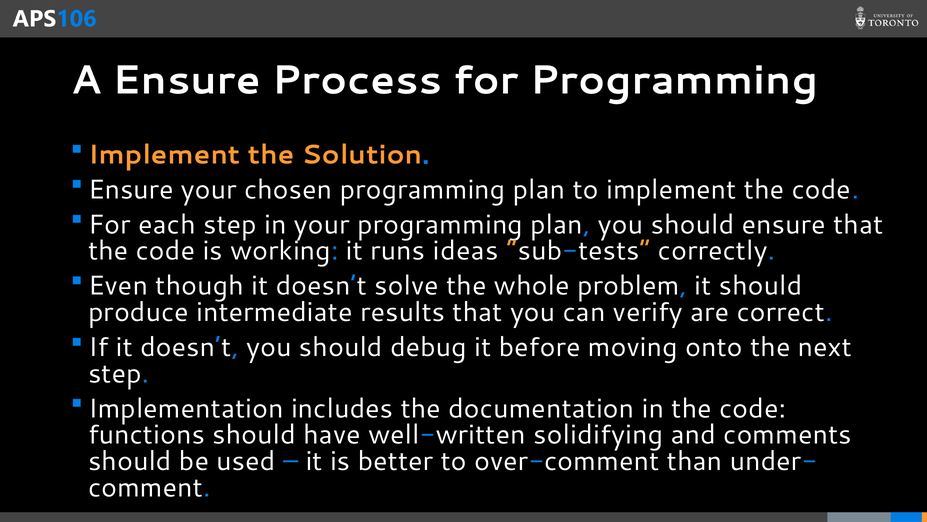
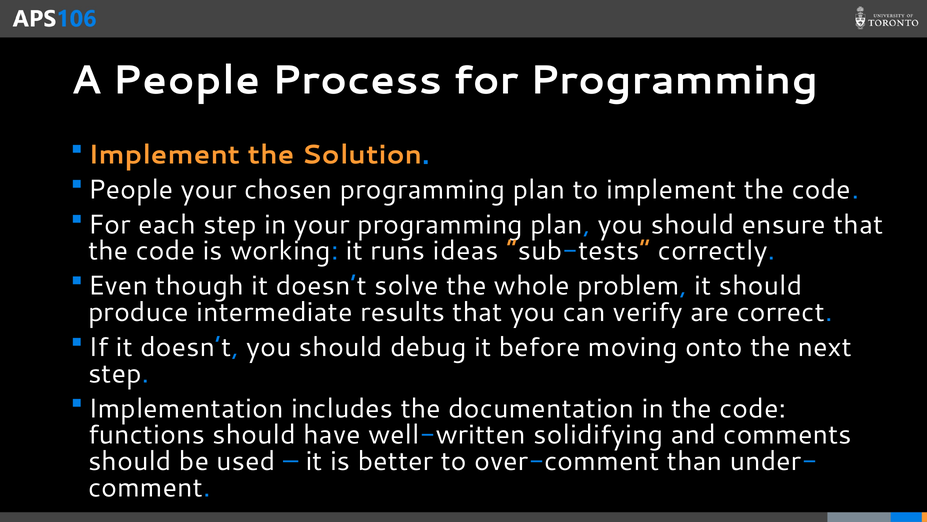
A Ensure: Ensure -> People (186, 80)
Ensure: Ensure -> People (131, 189)
